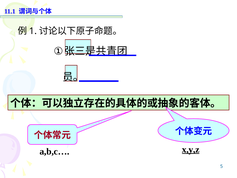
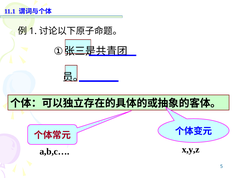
x,y,z underline: present -> none (191, 149)
